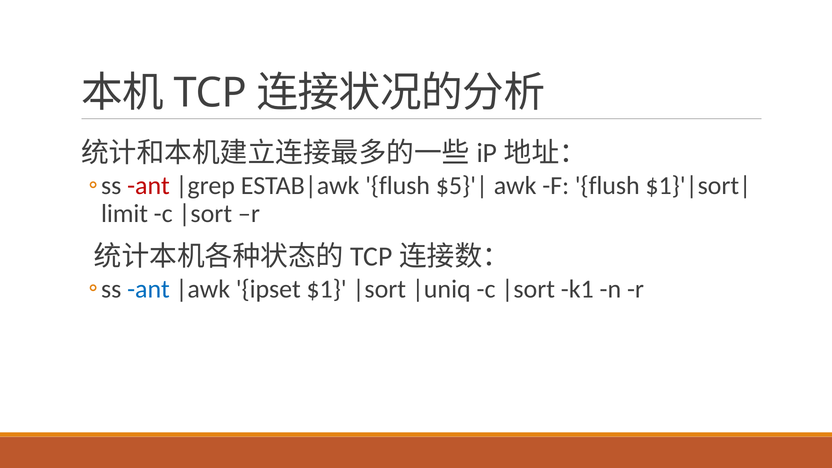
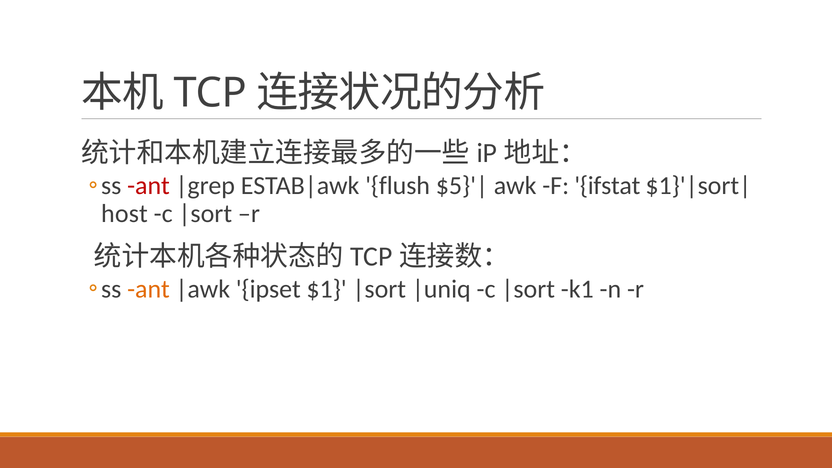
F flush: flush -> ifstat (607, 186)
limit: limit -> host (124, 214)
ant colour: blue -> orange (148, 289)
